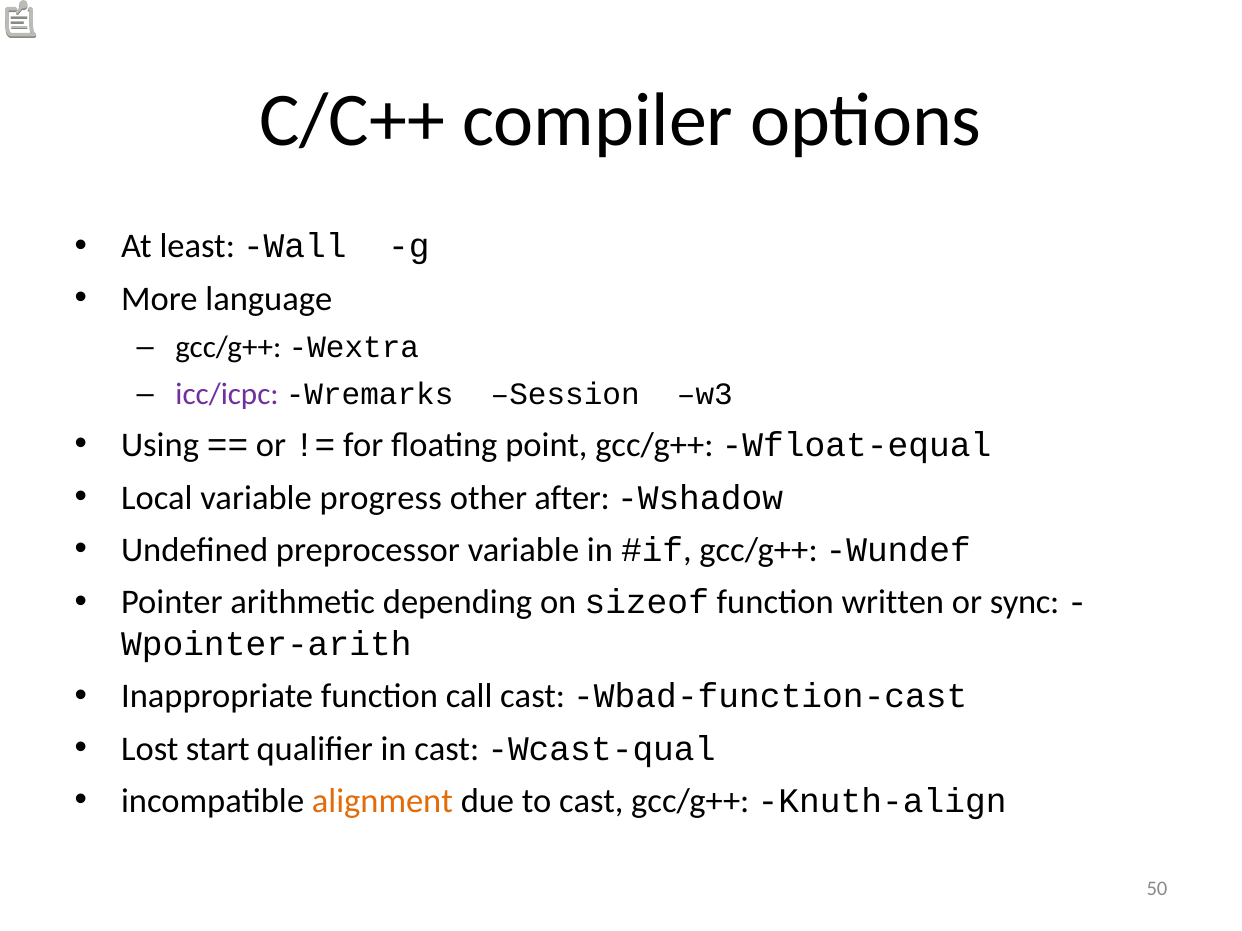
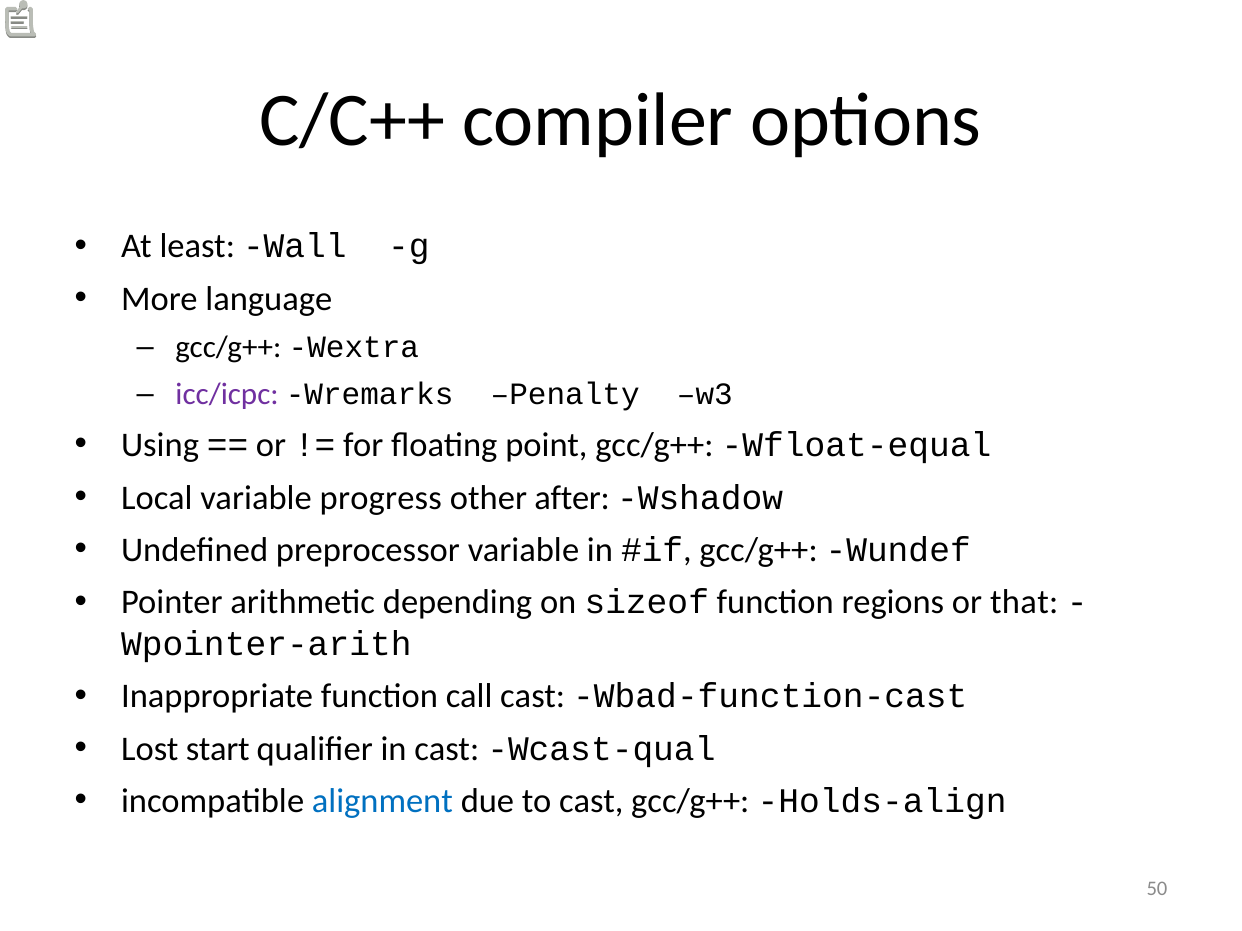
Session: Session -> Penalty (565, 395)
written: written -> regions (893, 603)
sync: sync -> that (1024, 603)
alignment colour: orange -> blue (382, 802)
Knuth-align: Knuth-align -> Holds-align (882, 802)
